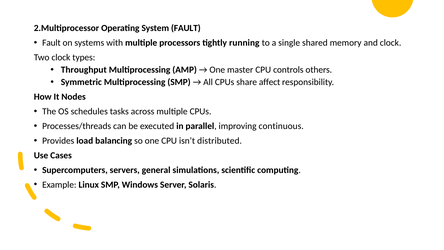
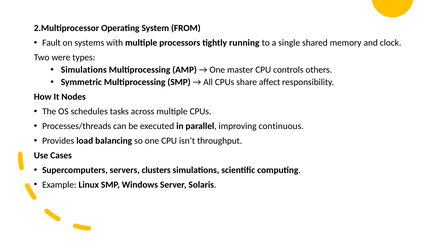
System FAULT: FAULT -> FROM (186, 28)
Two clock: clock -> were (61, 57)
Throughput: Throughput -> Simulations (84, 70)
distributed: distributed -> throughput (220, 141)
general: general -> clusters (156, 170)
